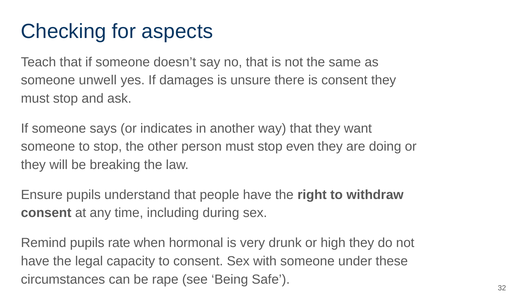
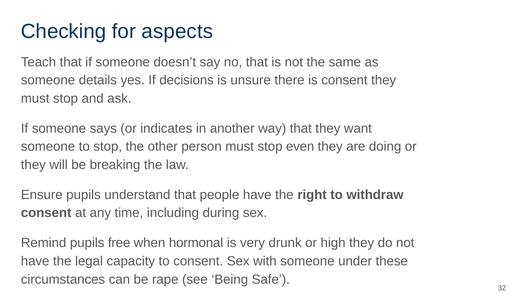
unwell: unwell -> details (98, 80)
damages: damages -> decisions (187, 80)
rate: rate -> free (119, 243)
